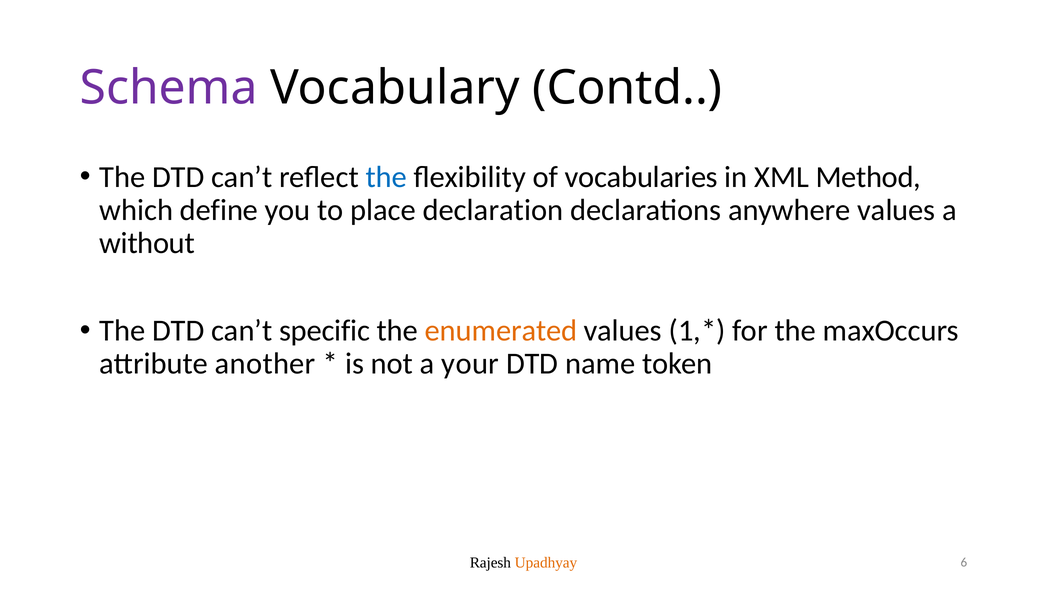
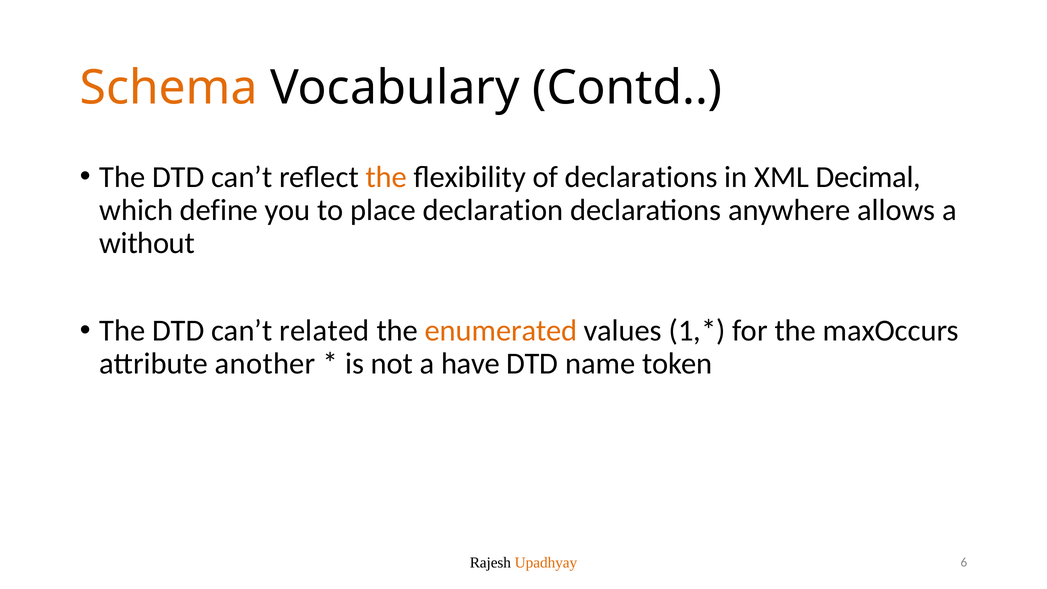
Schema colour: purple -> orange (169, 88)
the colour: blue -> orange (386, 177)
of vocabularies: vocabularies -> declarations (641, 177)
Method: Method -> Decimal (868, 177)
anywhere values: values -> allows (896, 210)
specific: specific -> related (324, 331)
your: your -> have (471, 364)
